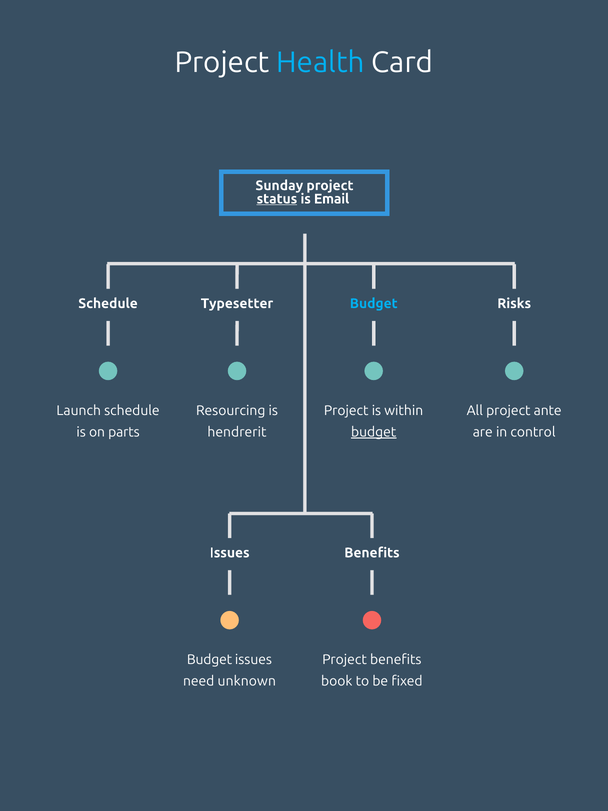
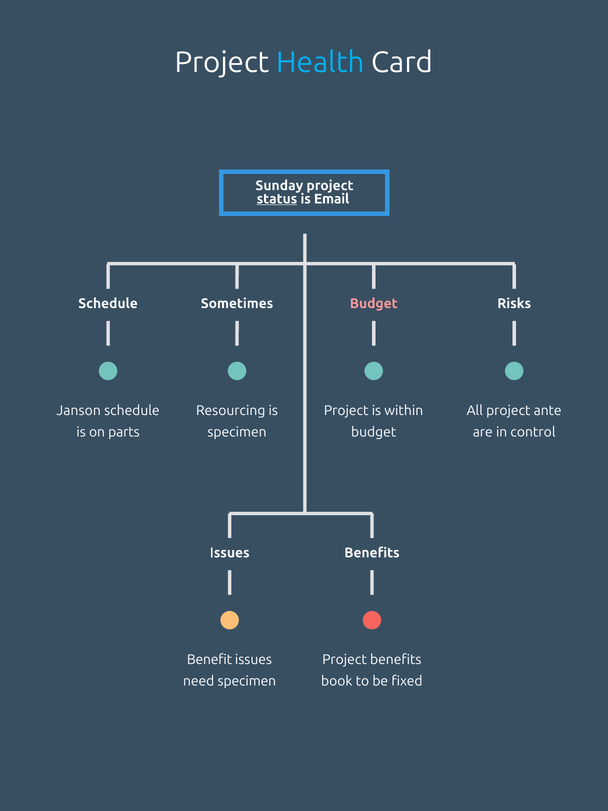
Typesetter: Typesetter -> Sometimes (237, 303)
Budget colour: light blue -> pink (374, 303)
Launch: Launch -> Janson (79, 410)
hendrerit: hendrerit -> specimen (237, 432)
budget underline: present -> none (374, 432)
Budget: Budget -> Benefit (210, 659)
need unknown: unknown -> specimen (247, 681)
